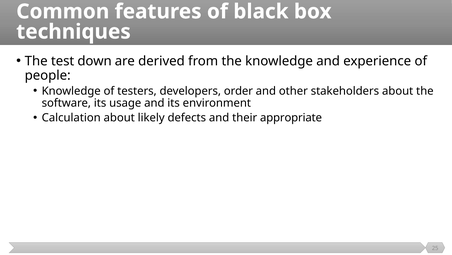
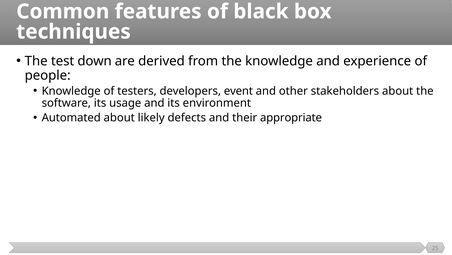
order: order -> event (238, 91)
Calculation: Calculation -> Automated (71, 117)
